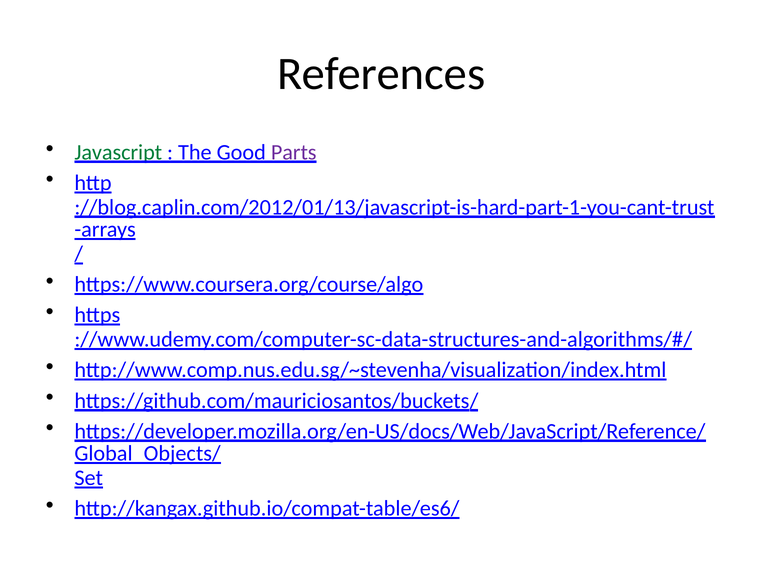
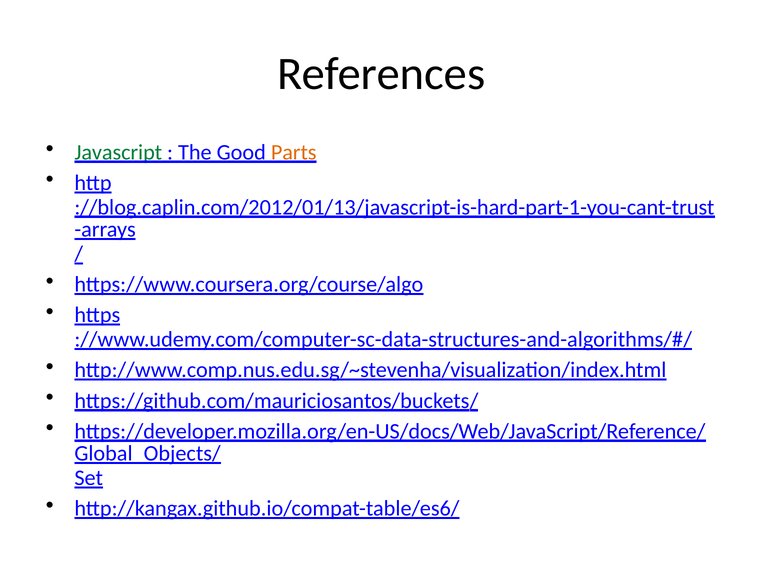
Parts colour: purple -> orange (294, 152)
